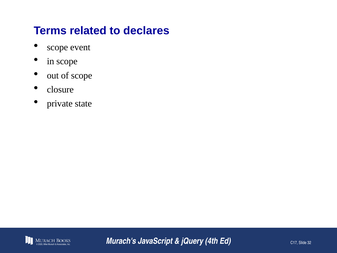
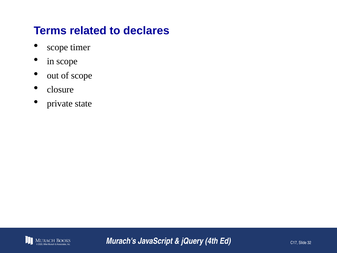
event: event -> timer (80, 47)
